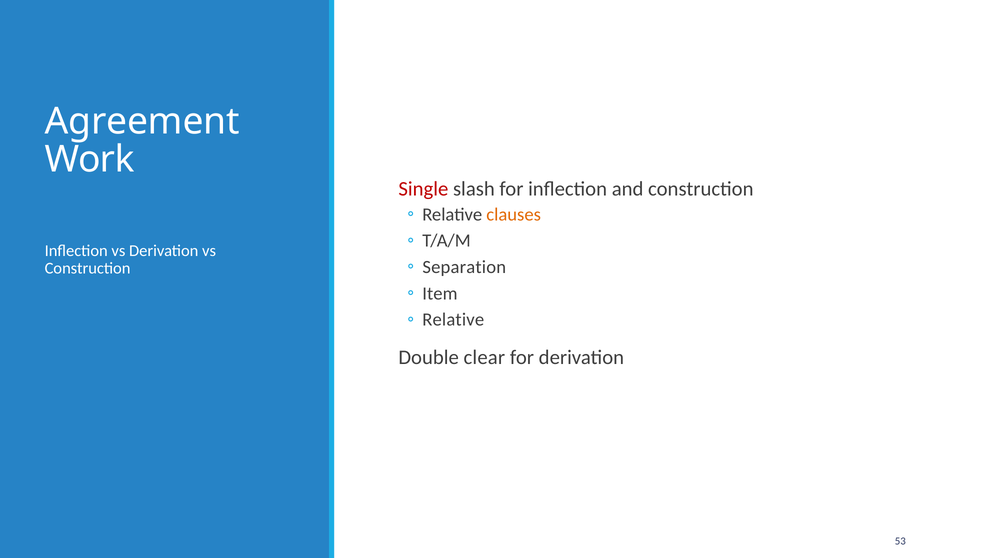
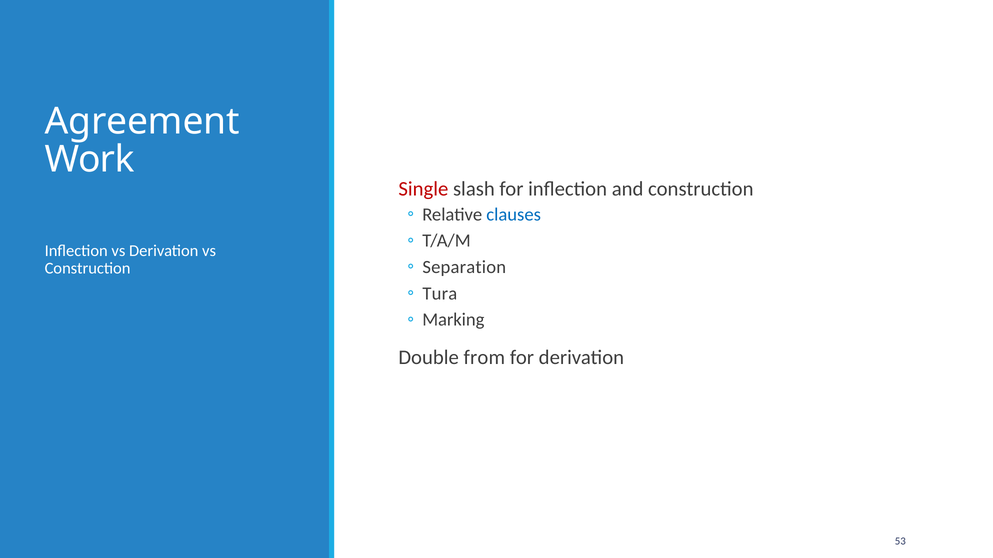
clauses colour: orange -> blue (514, 215)
Item: Item -> Tura (440, 294)
Relative: Relative -> Marking (453, 320)
clear: clear -> from (484, 358)
